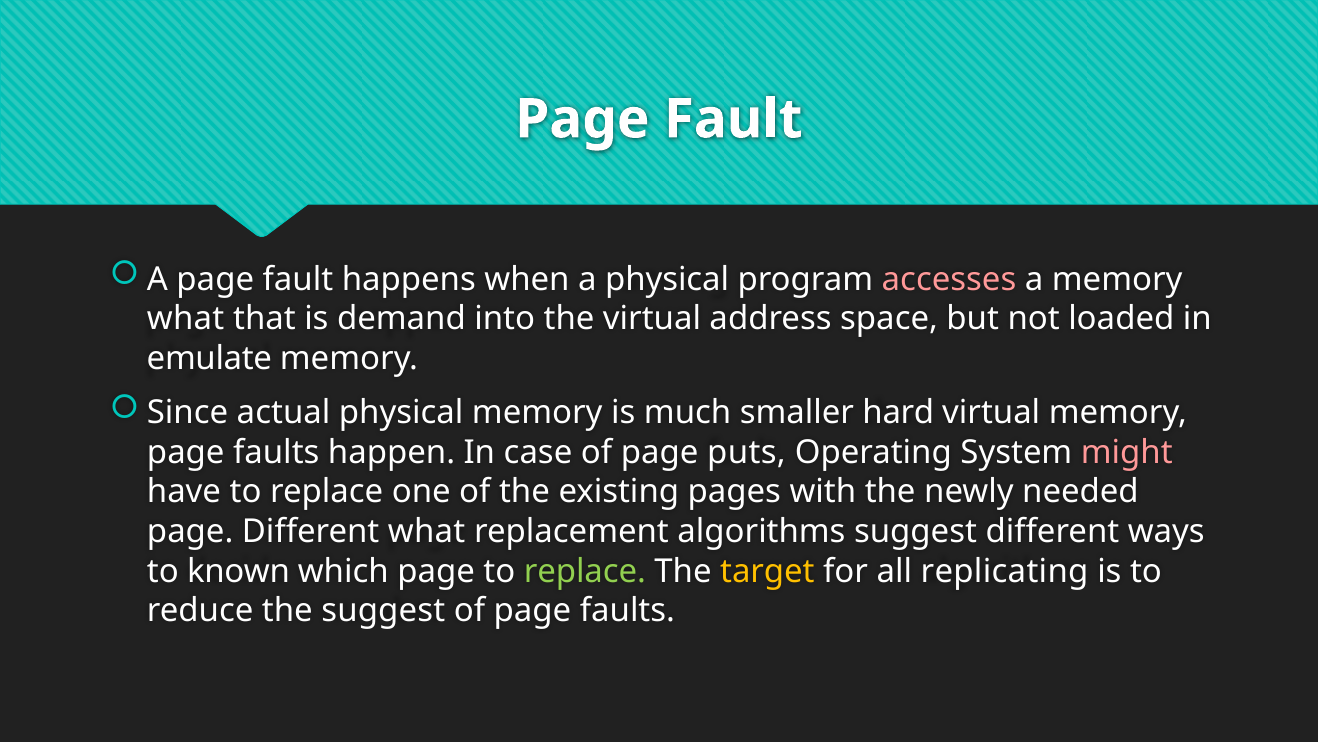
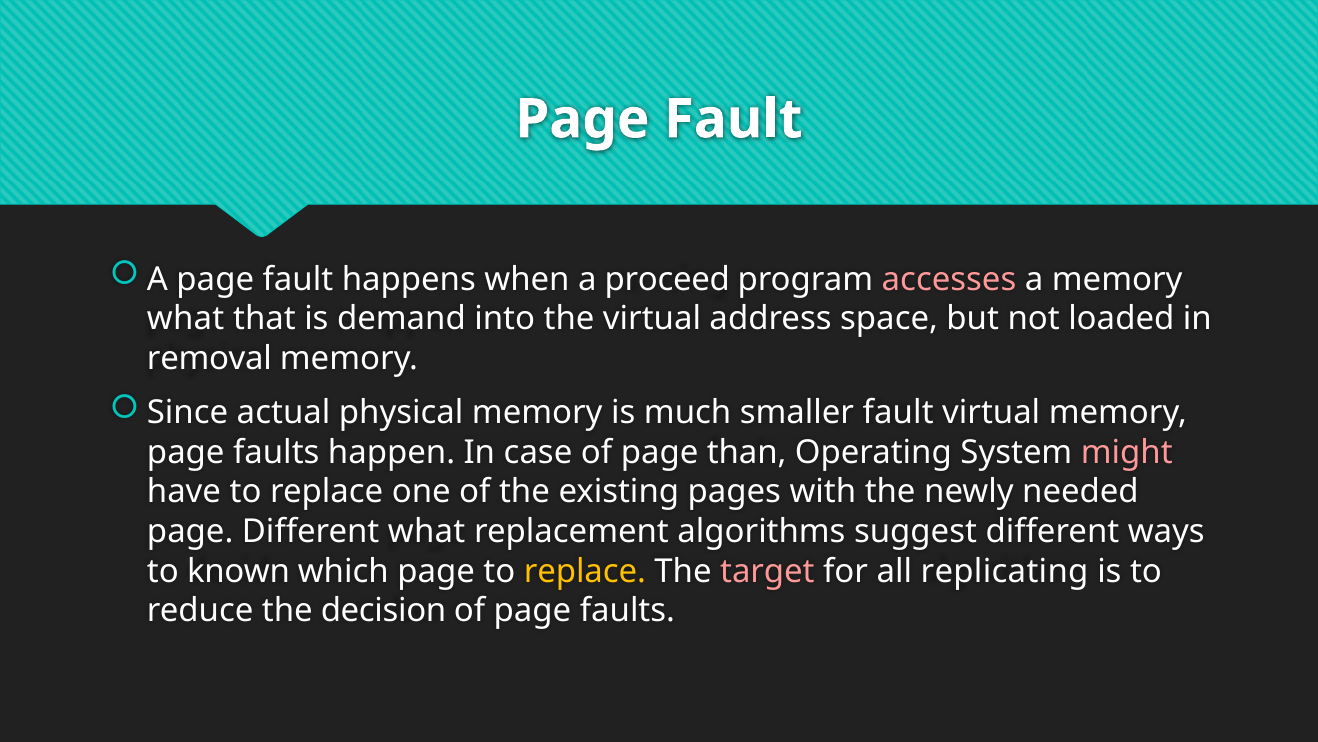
a physical: physical -> proceed (667, 279)
emulate: emulate -> removal (209, 358)
smaller hard: hard -> fault (898, 413)
puts: puts -> than (747, 452)
replace colour: light green -> yellow (585, 571)
target colour: yellow -> pink (767, 571)
the suggest: suggest -> decision (384, 610)
